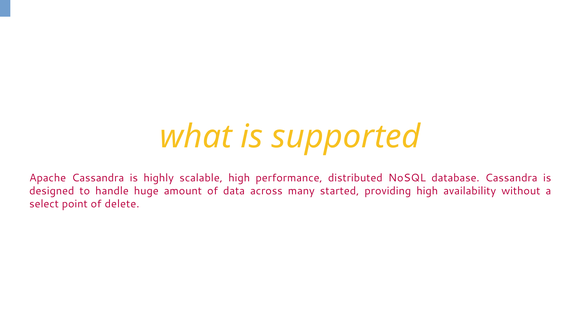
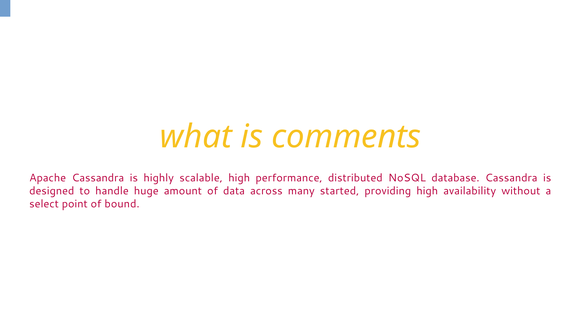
supported: supported -> comments (346, 137)
delete: delete -> bound (122, 204)
